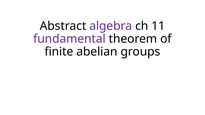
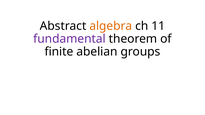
algebra colour: purple -> orange (111, 26)
